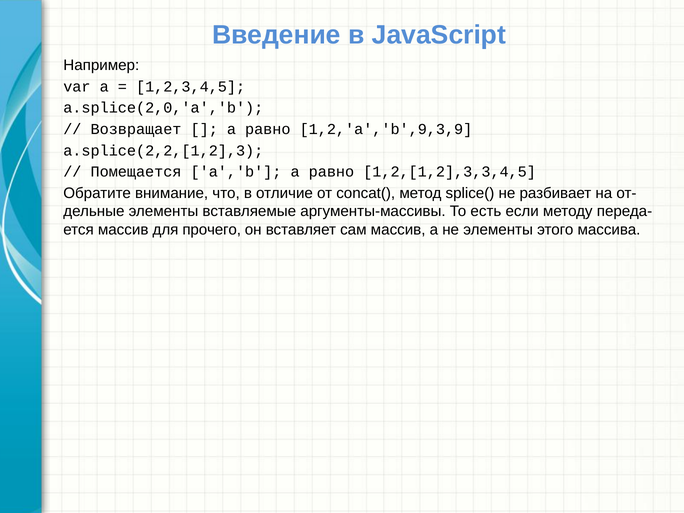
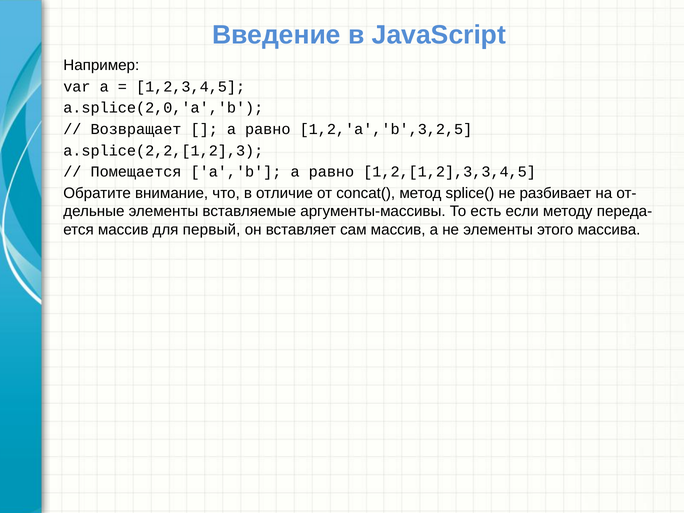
1,2,'a','b',9,3,9: 1,2,'a','b',9,3,9 -> 1,2,'a','b',3,2,5 (386, 129)
прочего: прочего -> первый (212, 230)
